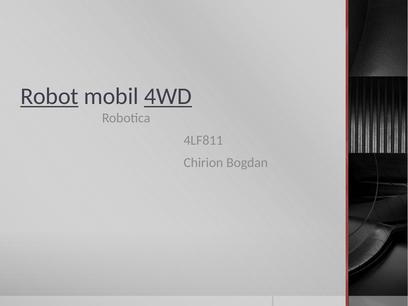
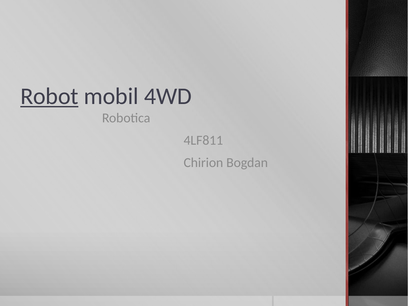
4WD underline: present -> none (168, 96)
